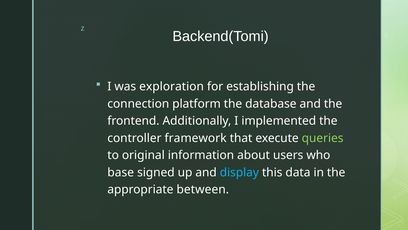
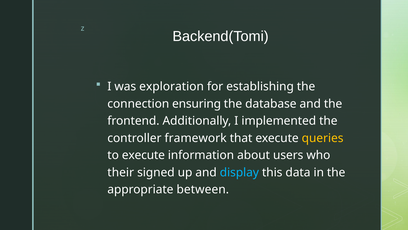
platform: platform -> ensuring (197, 104)
queries colour: light green -> yellow (323, 138)
to original: original -> execute (143, 155)
base: base -> their (121, 172)
